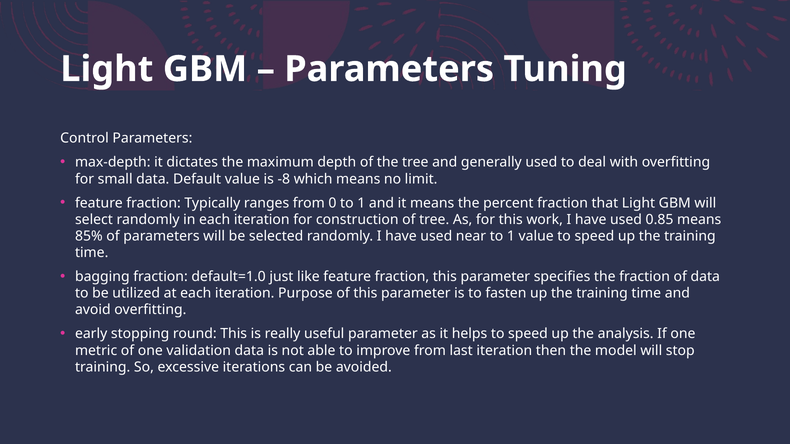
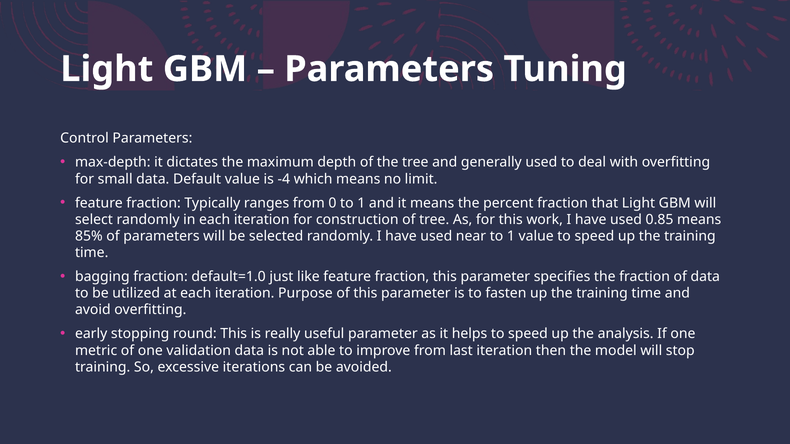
-8: -8 -> -4 (284, 179)
